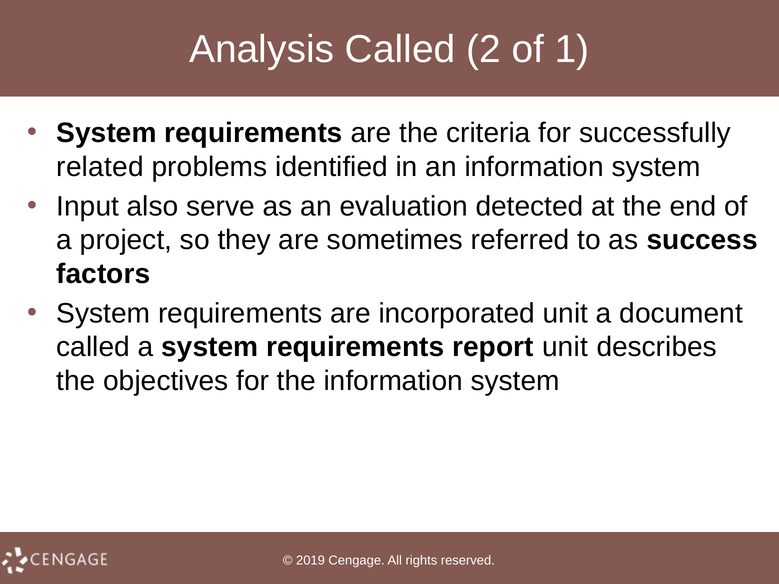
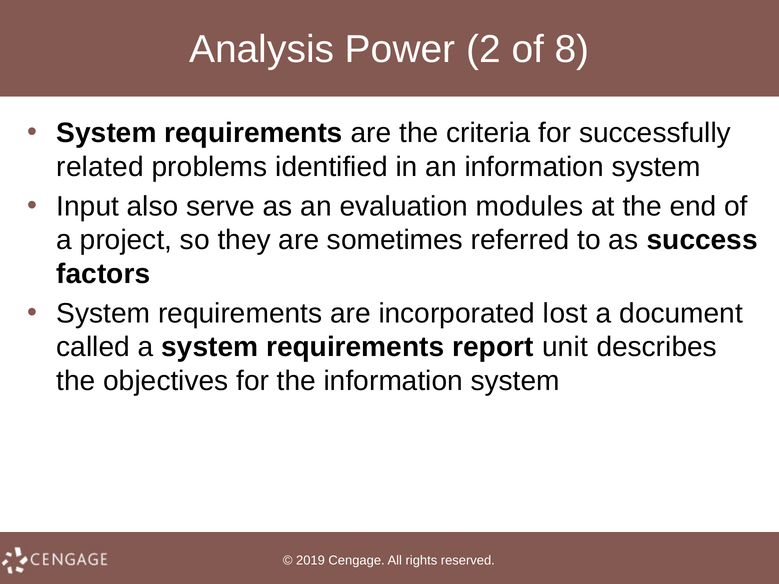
Analysis Called: Called -> Power (400, 49)
1: 1 -> 8 (572, 49)
detected: detected -> modules (529, 206)
incorporated unit: unit -> lost (565, 314)
